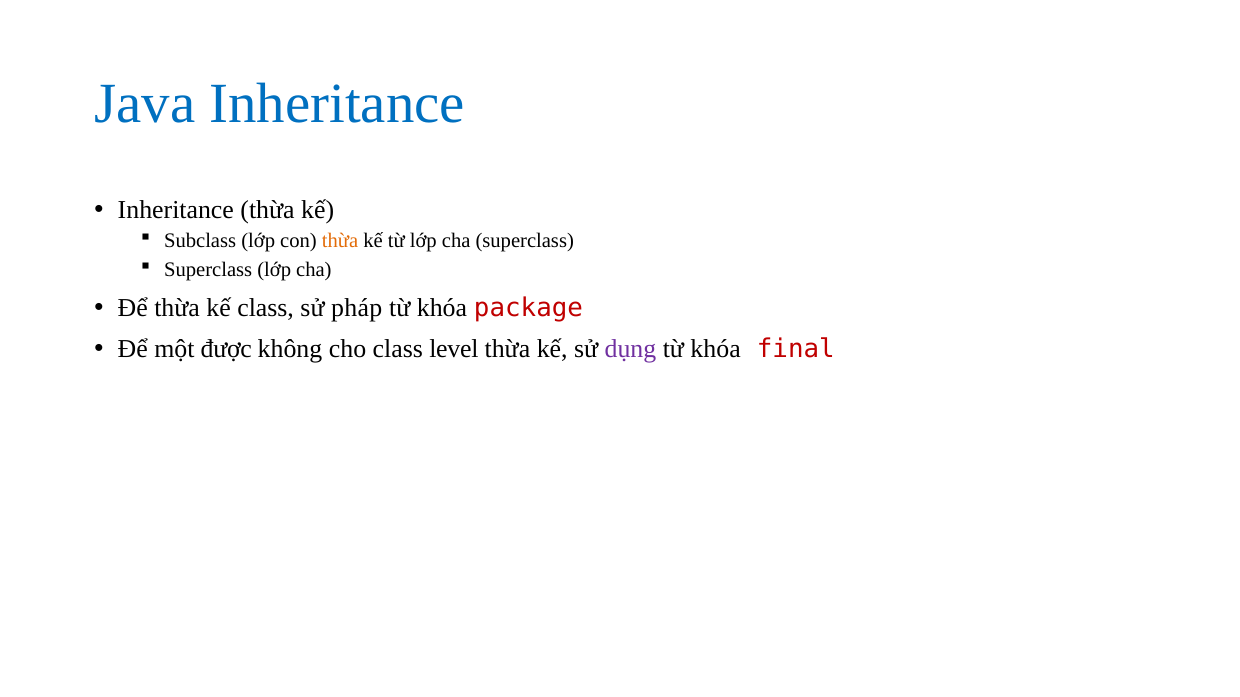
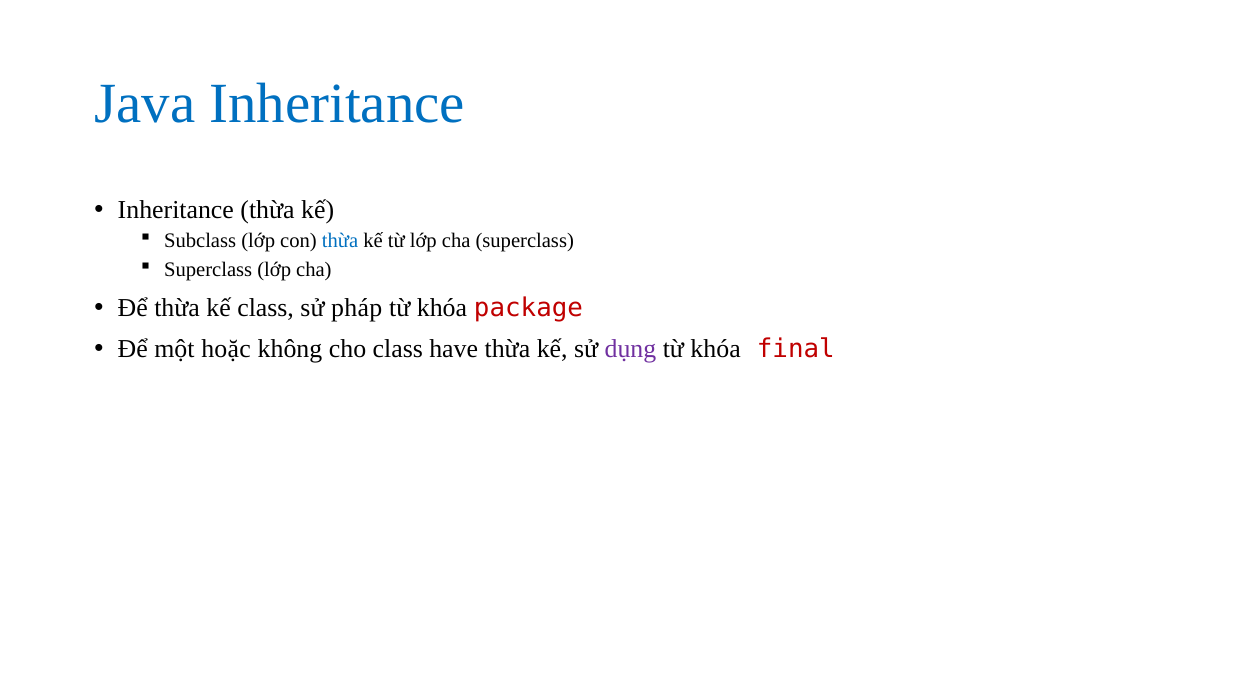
thừa colour: orange -> blue (340, 241)
được: được -> hoặc (226, 349)
level: level -> have (454, 349)
